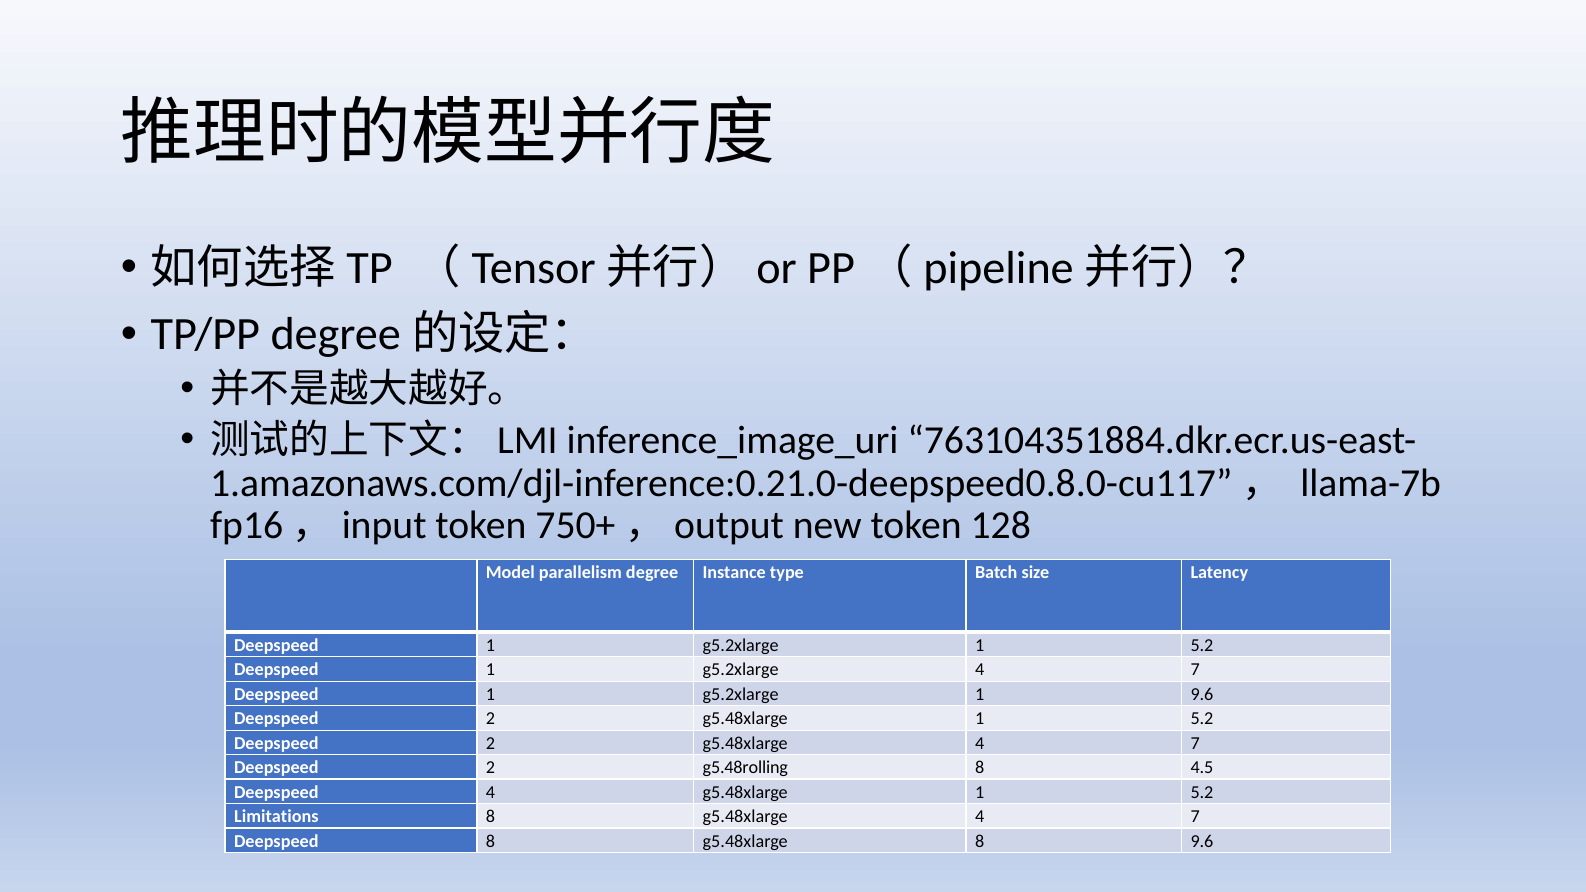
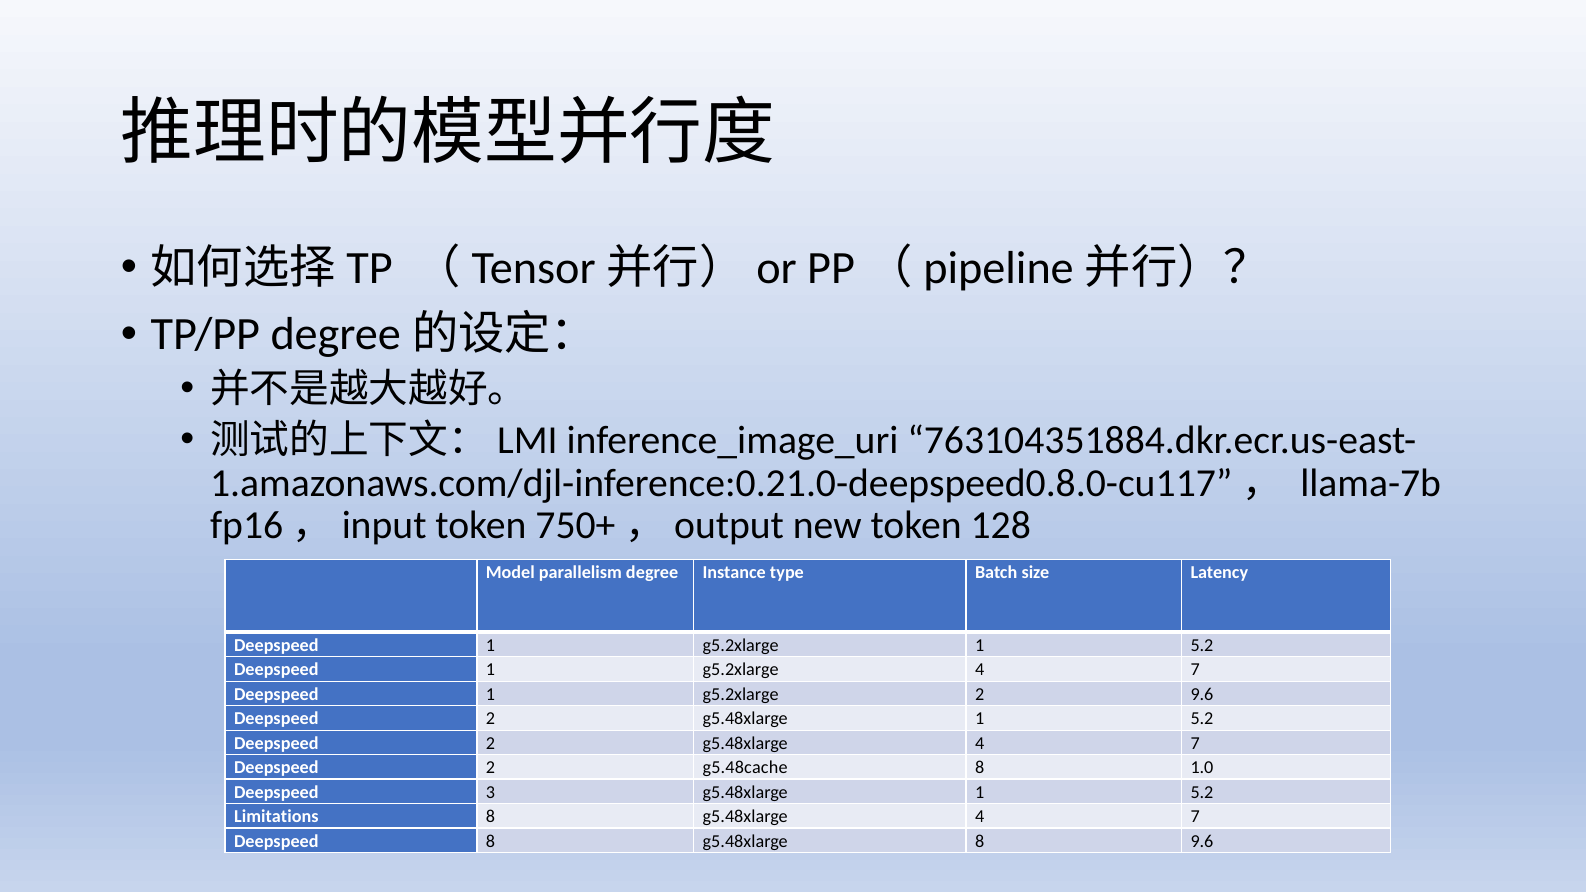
1: 1 -> 2 (980, 694)
g5.48rolling: g5.48rolling -> g5.48cache (745, 768)
4.5: 4.5 -> 1.0 (1202, 768)
Deepspeed 4: 4 -> 3 (490, 792)
